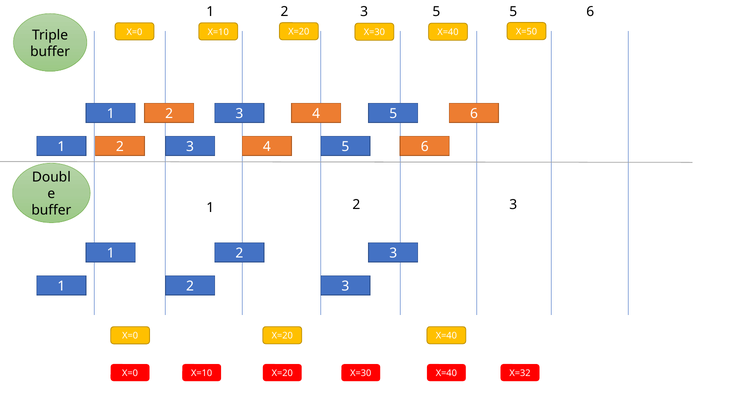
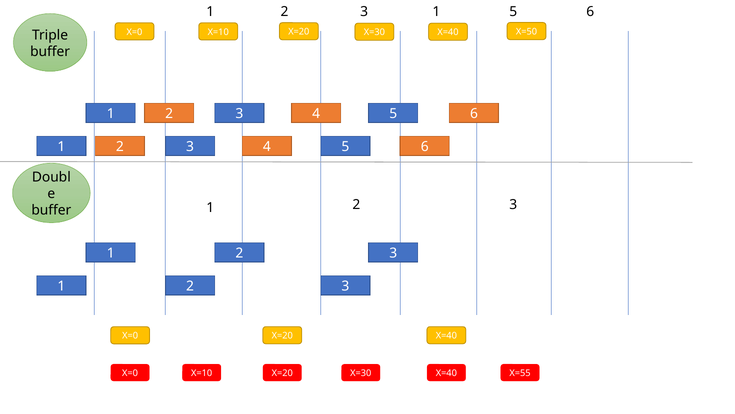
5: 5 -> 1 (436, 12)
X=32: X=32 -> X=55 (520, 373)
